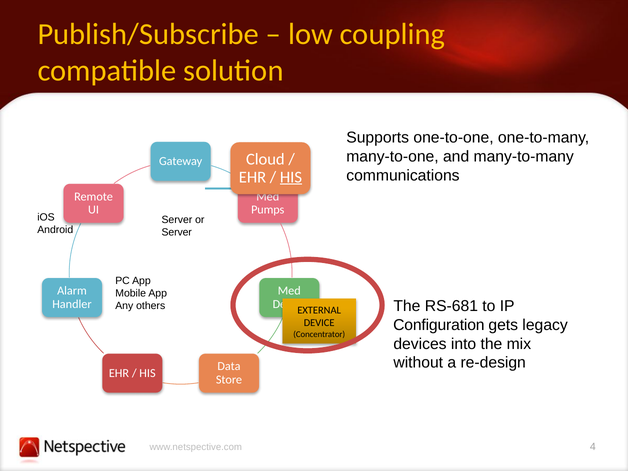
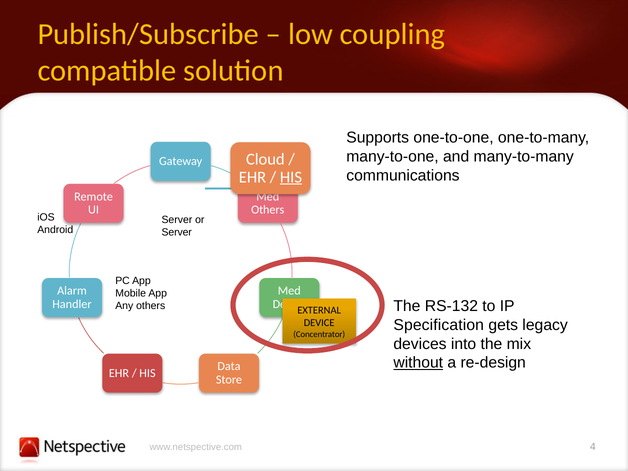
Pumps: Pumps -> Others (268, 210)
RS-681: RS-681 -> RS-132 (451, 306)
Configuration: Configuration -> Specification (439, 325)
without underline: none -> present (418, 363)
